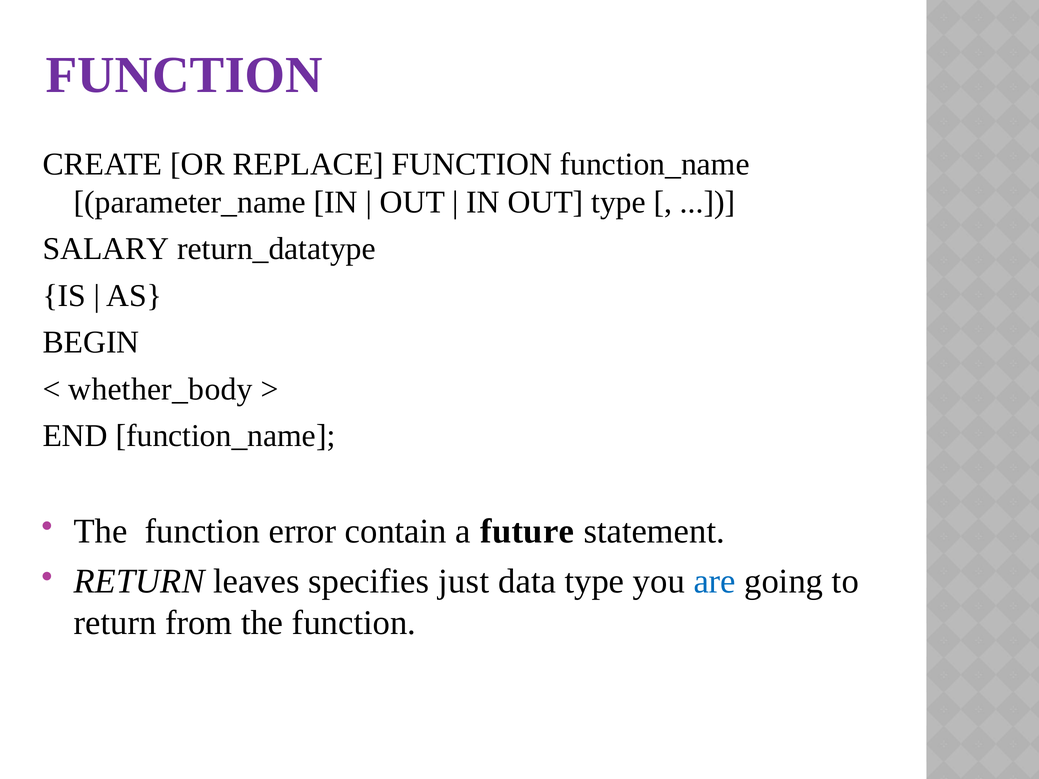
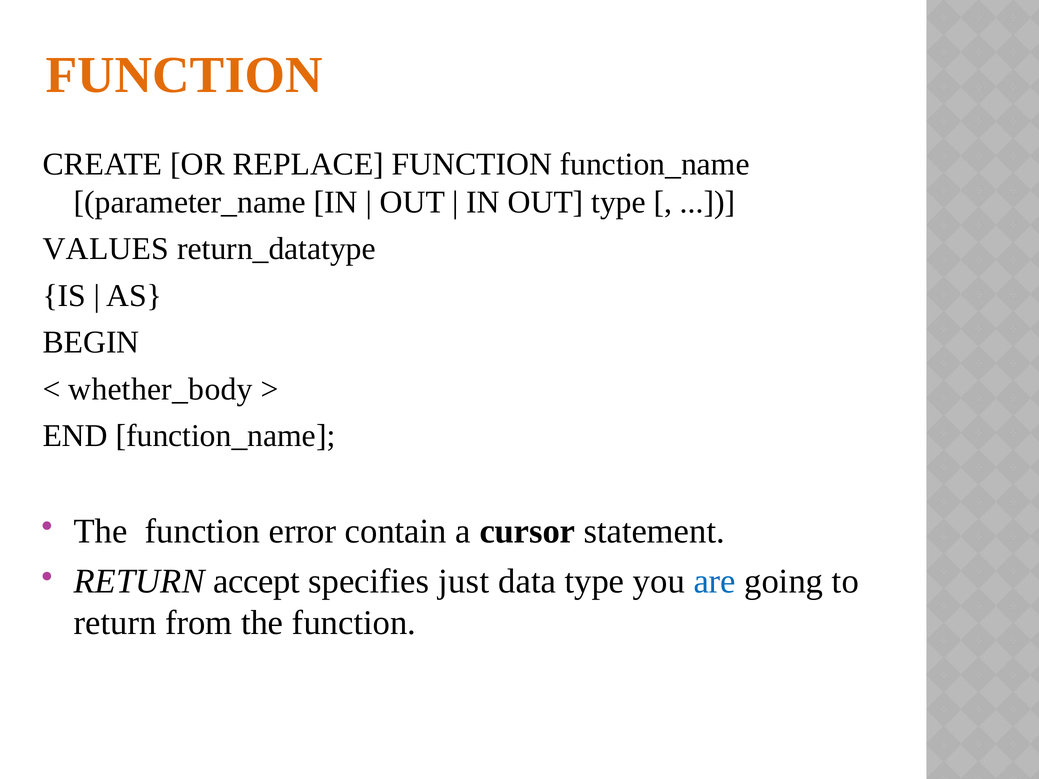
FUNCTION colour: purple -> orange (184, 75)
SALARY: SALARY -> VALUES (106, 249)
future: future -> cursor (527, 531)
leaves: leaves -> accept (257, 582)
